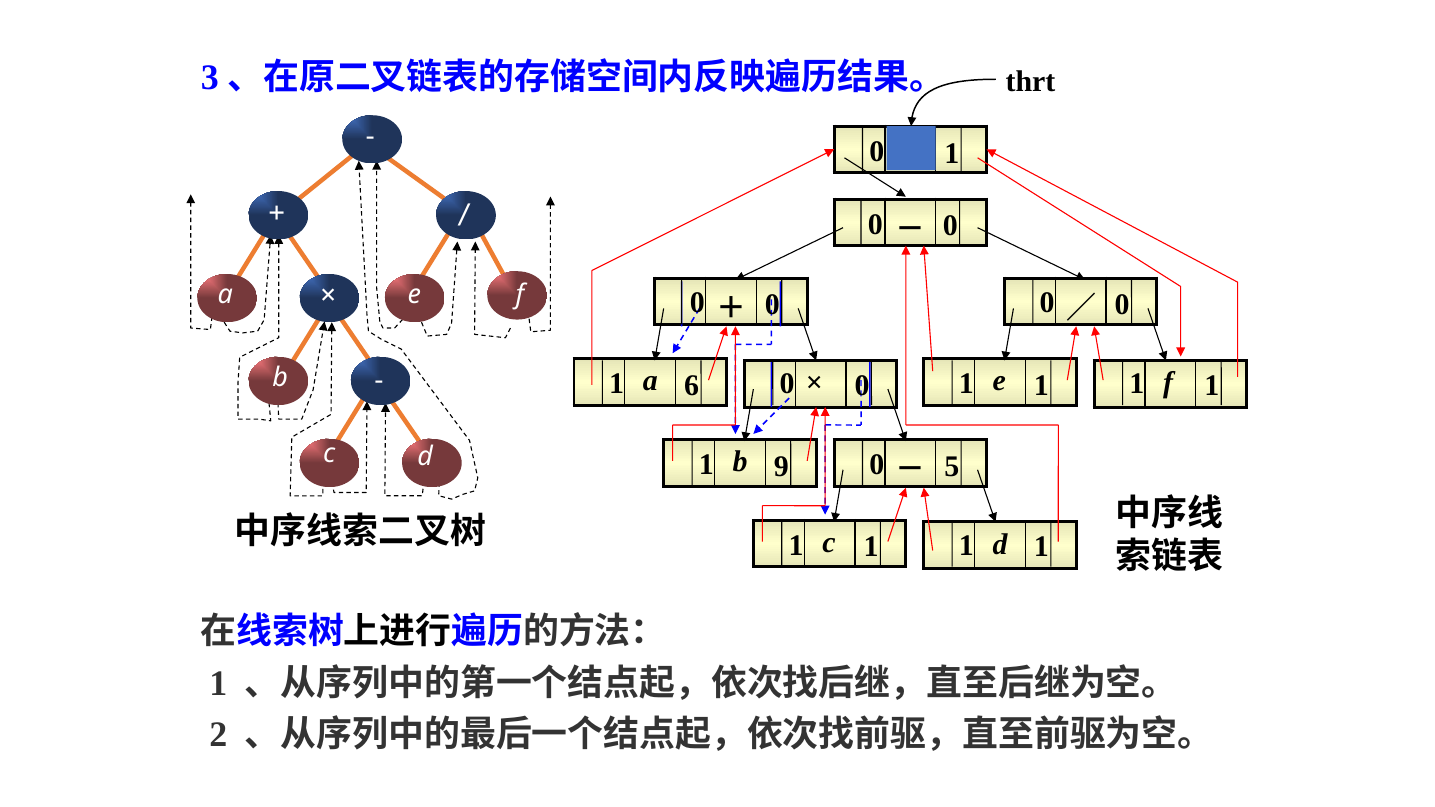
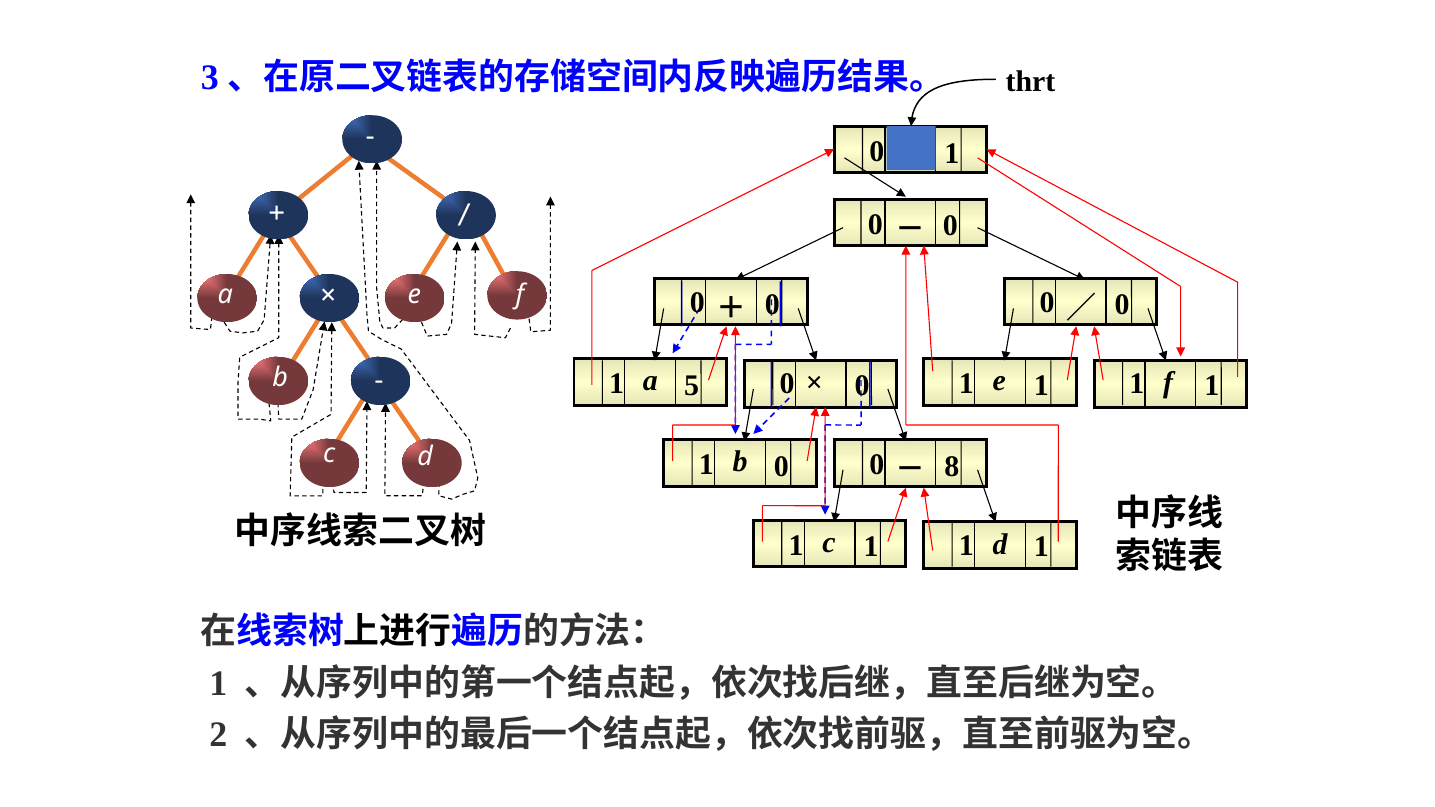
6: 6 -> 5 (692, 386)
9: 9 -> 0 (781, 466)
5: 5 -> 8 (952, 466)
